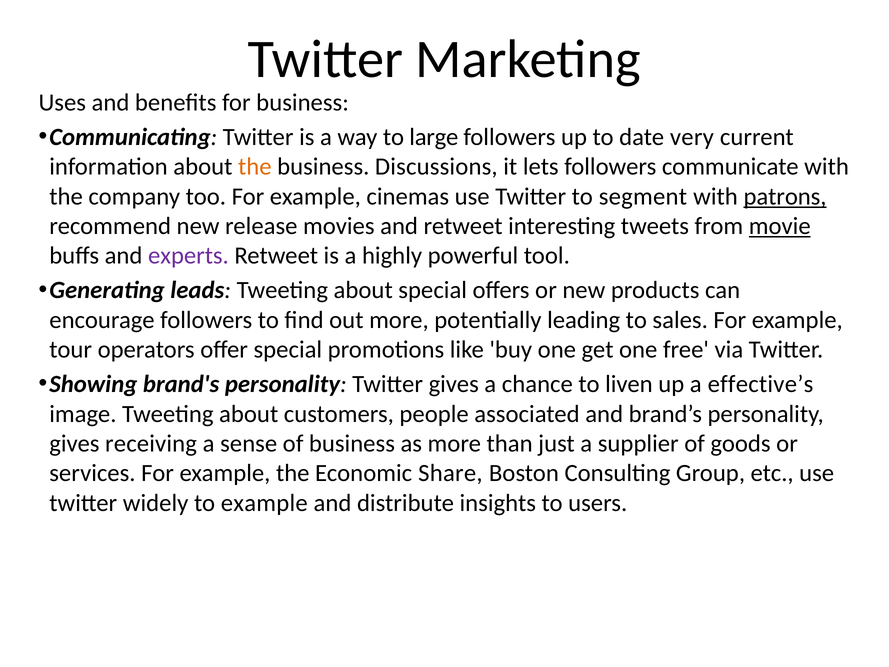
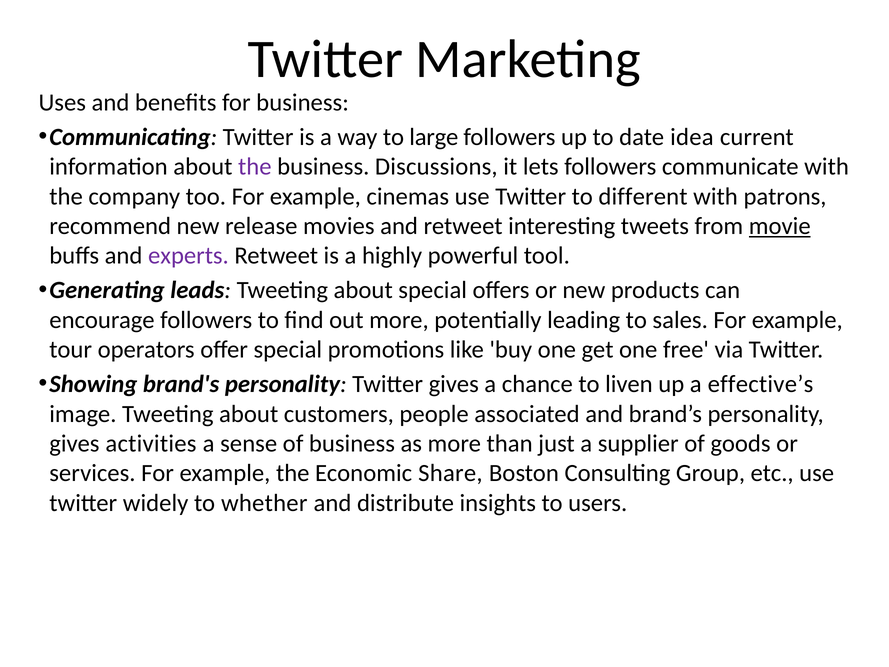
very: very -> idea (692, 137)
the colour: orange -> purple (255, 167)
segment: segment -> different (643, 196)
patrons underline: present -> none (785, 196)
receiving: receiving -> activities (151, 443)
to example: example -> whether (264, 503)
